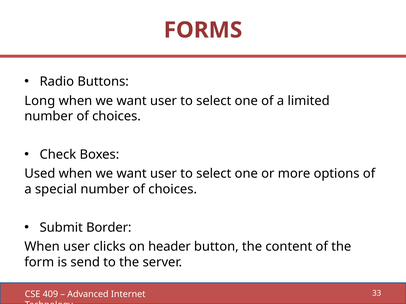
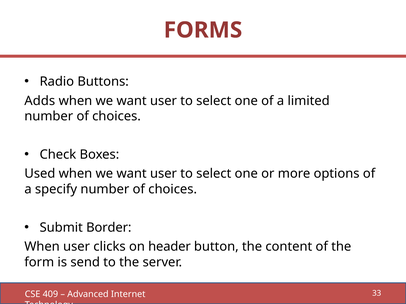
Long: Long -> Adds (40, 101)
special: special -> specify (56, 190)
